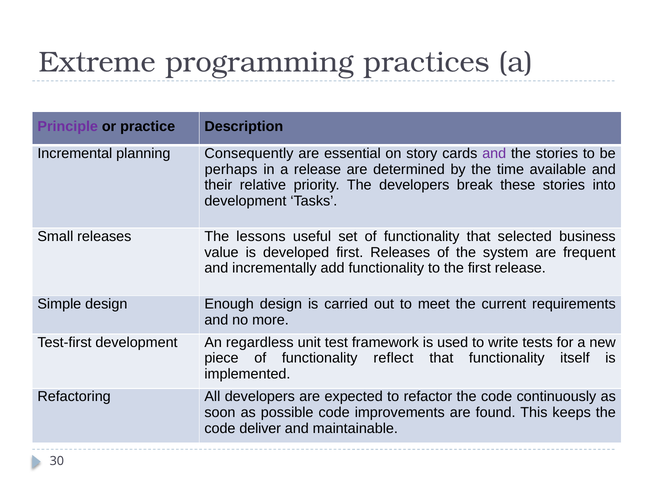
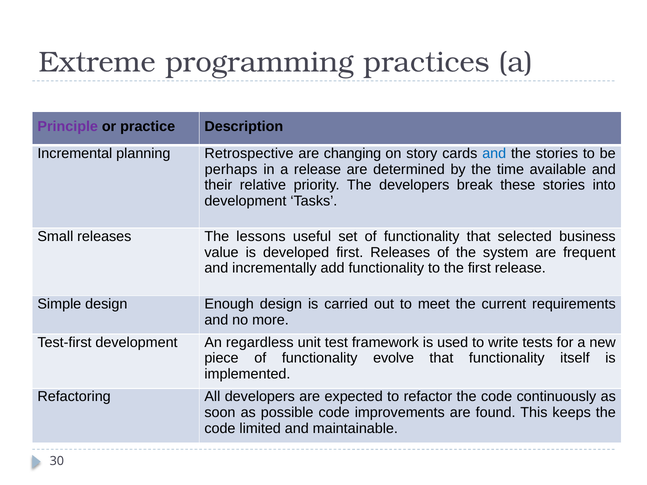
Consequently: Consequently -> Retrospective (249, 153)
essential: essential -> changing (352, 153)
and colour: purple -> blue (494, 153)
reflect: reflect -> evolve (394, 358)
deliver: deliver -> limited (260, 429)
